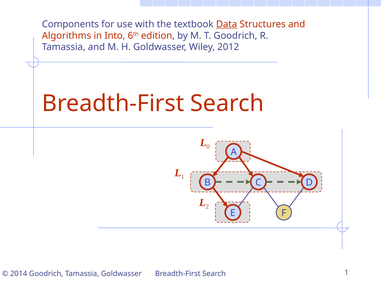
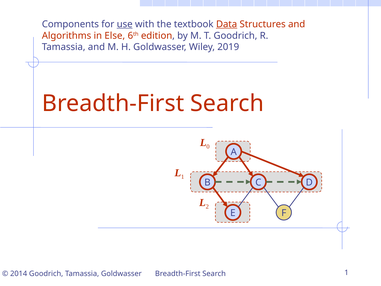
use underline: none -> present (125, 24)
Into: Into -> Else (115, 36)
2012: 2012 -> 2019 (228, 47)
